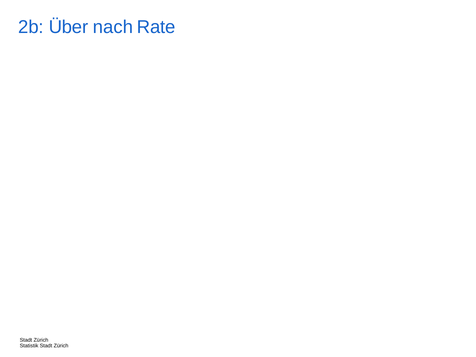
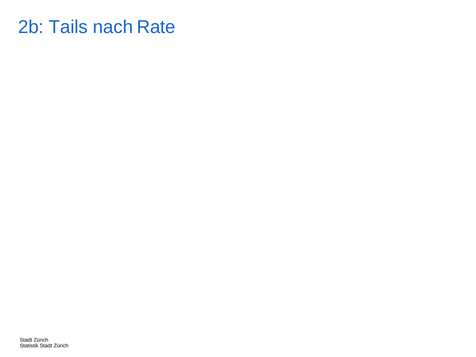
Über: Über -> Tails (68, 27)
